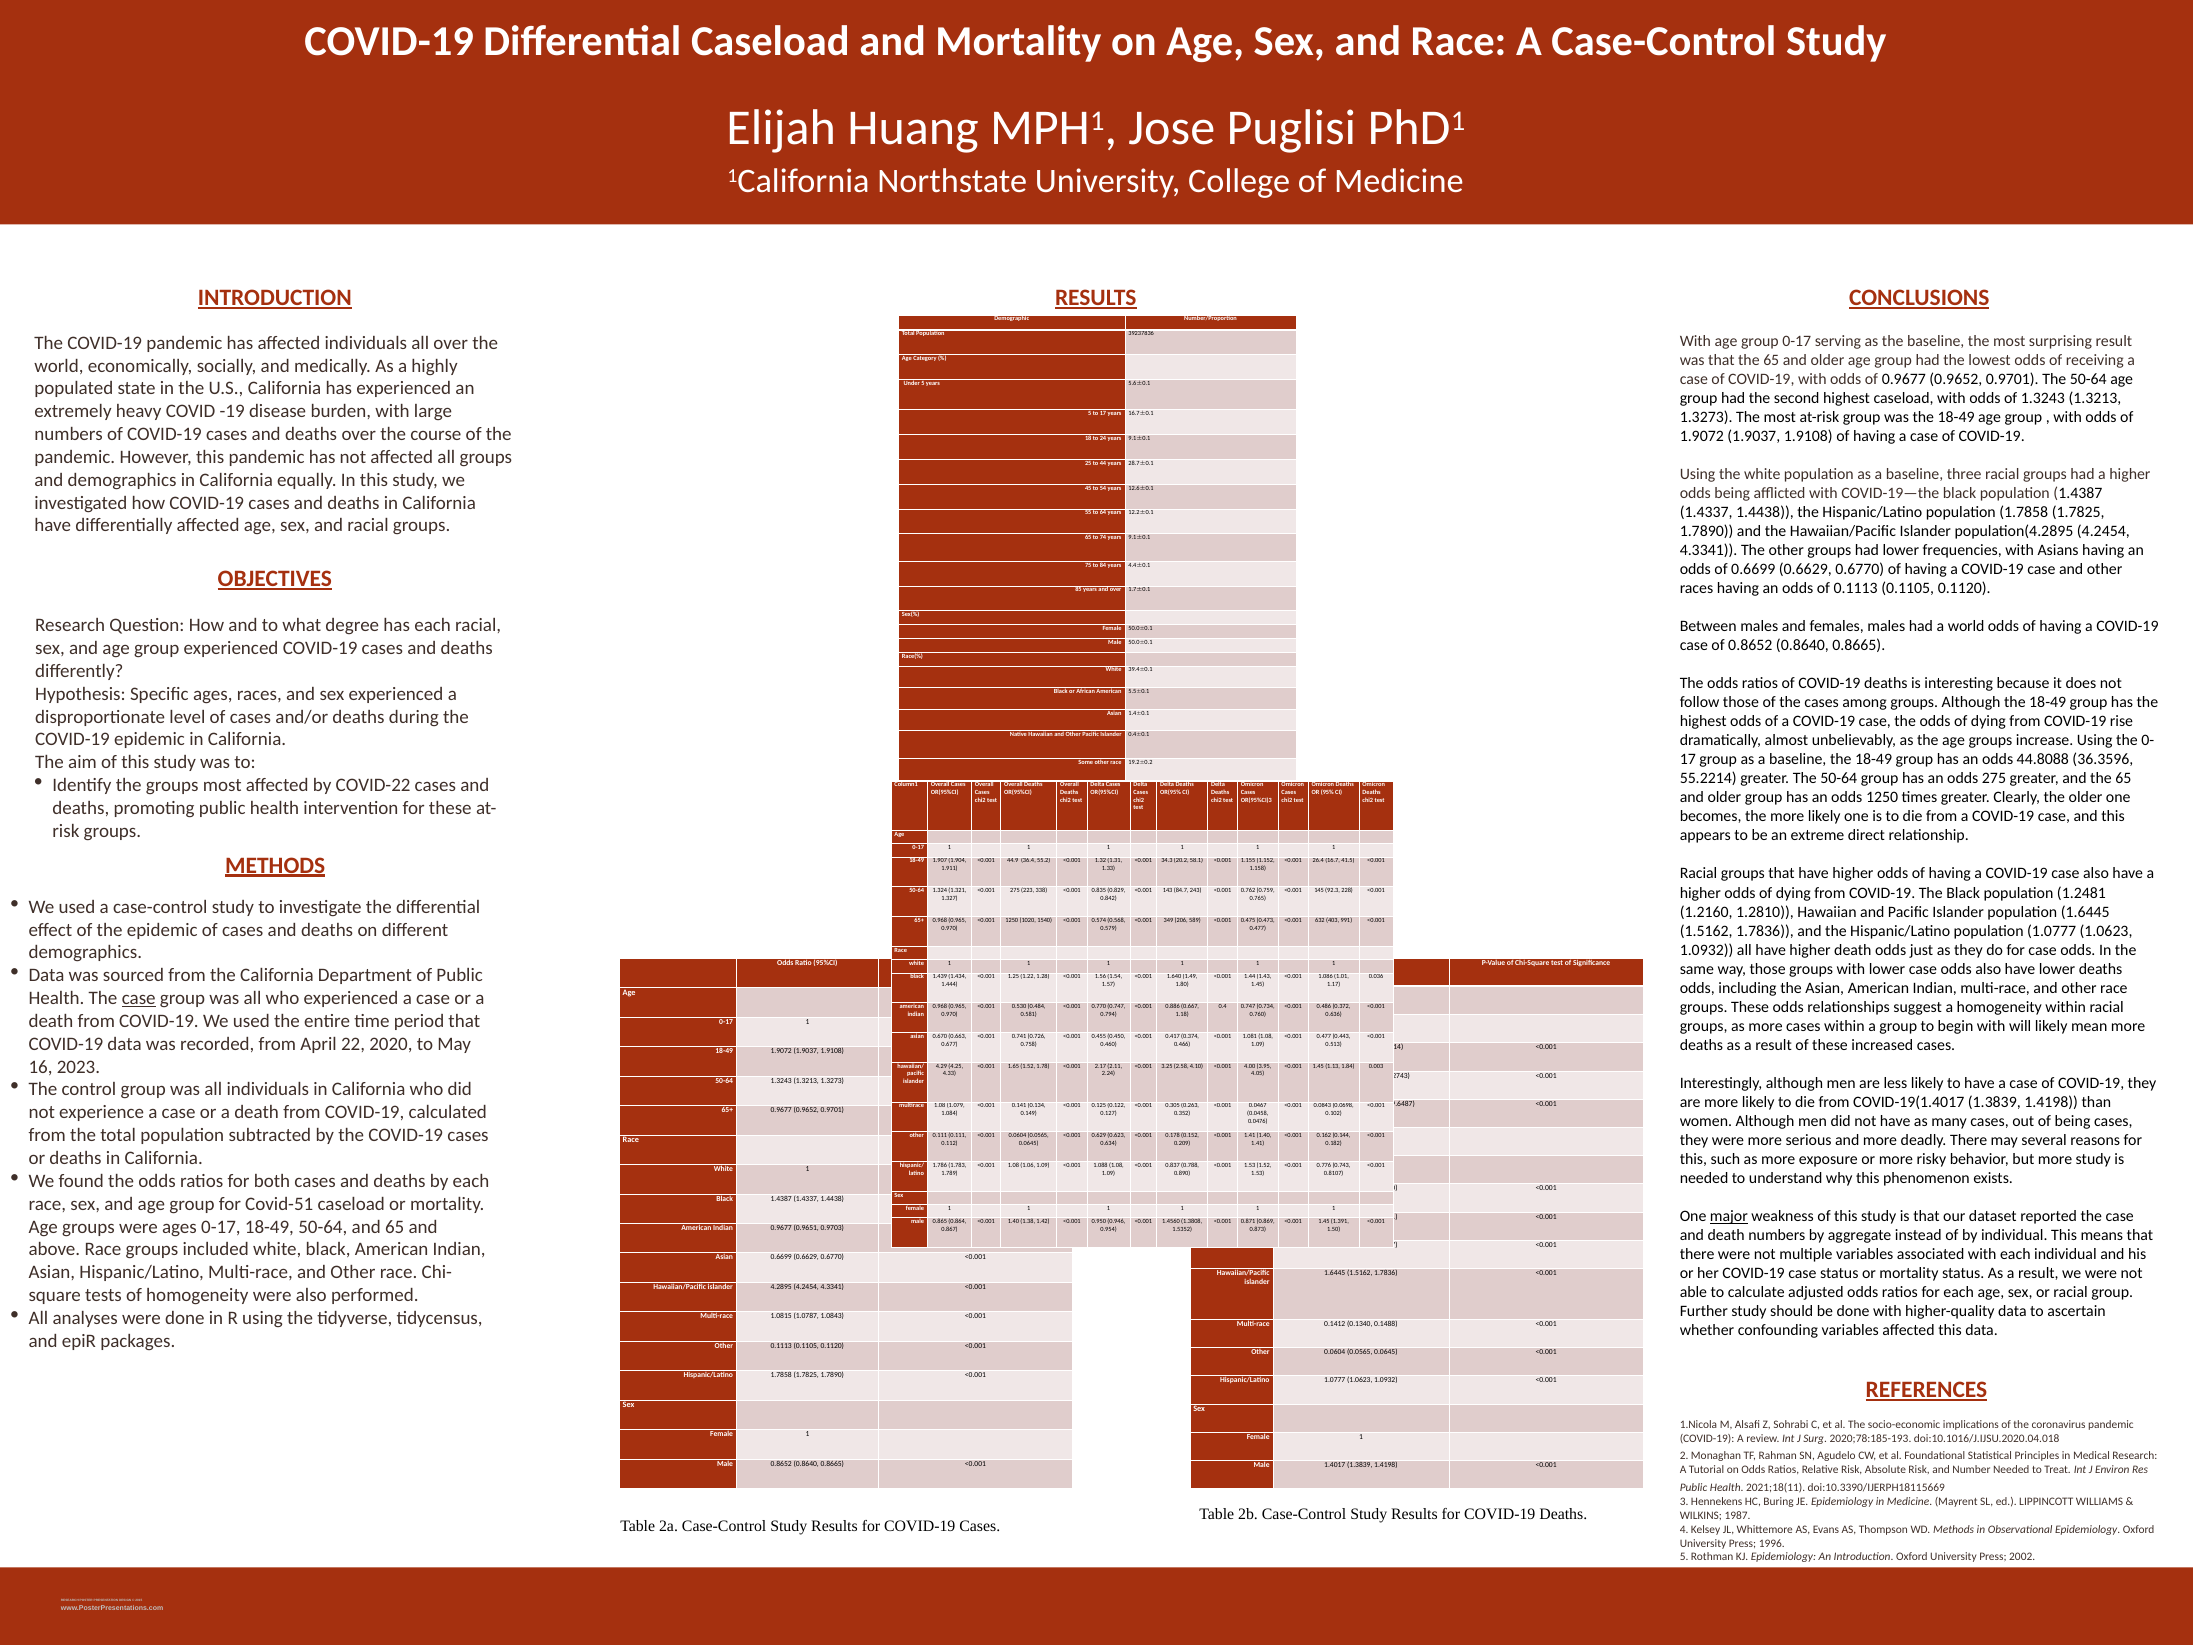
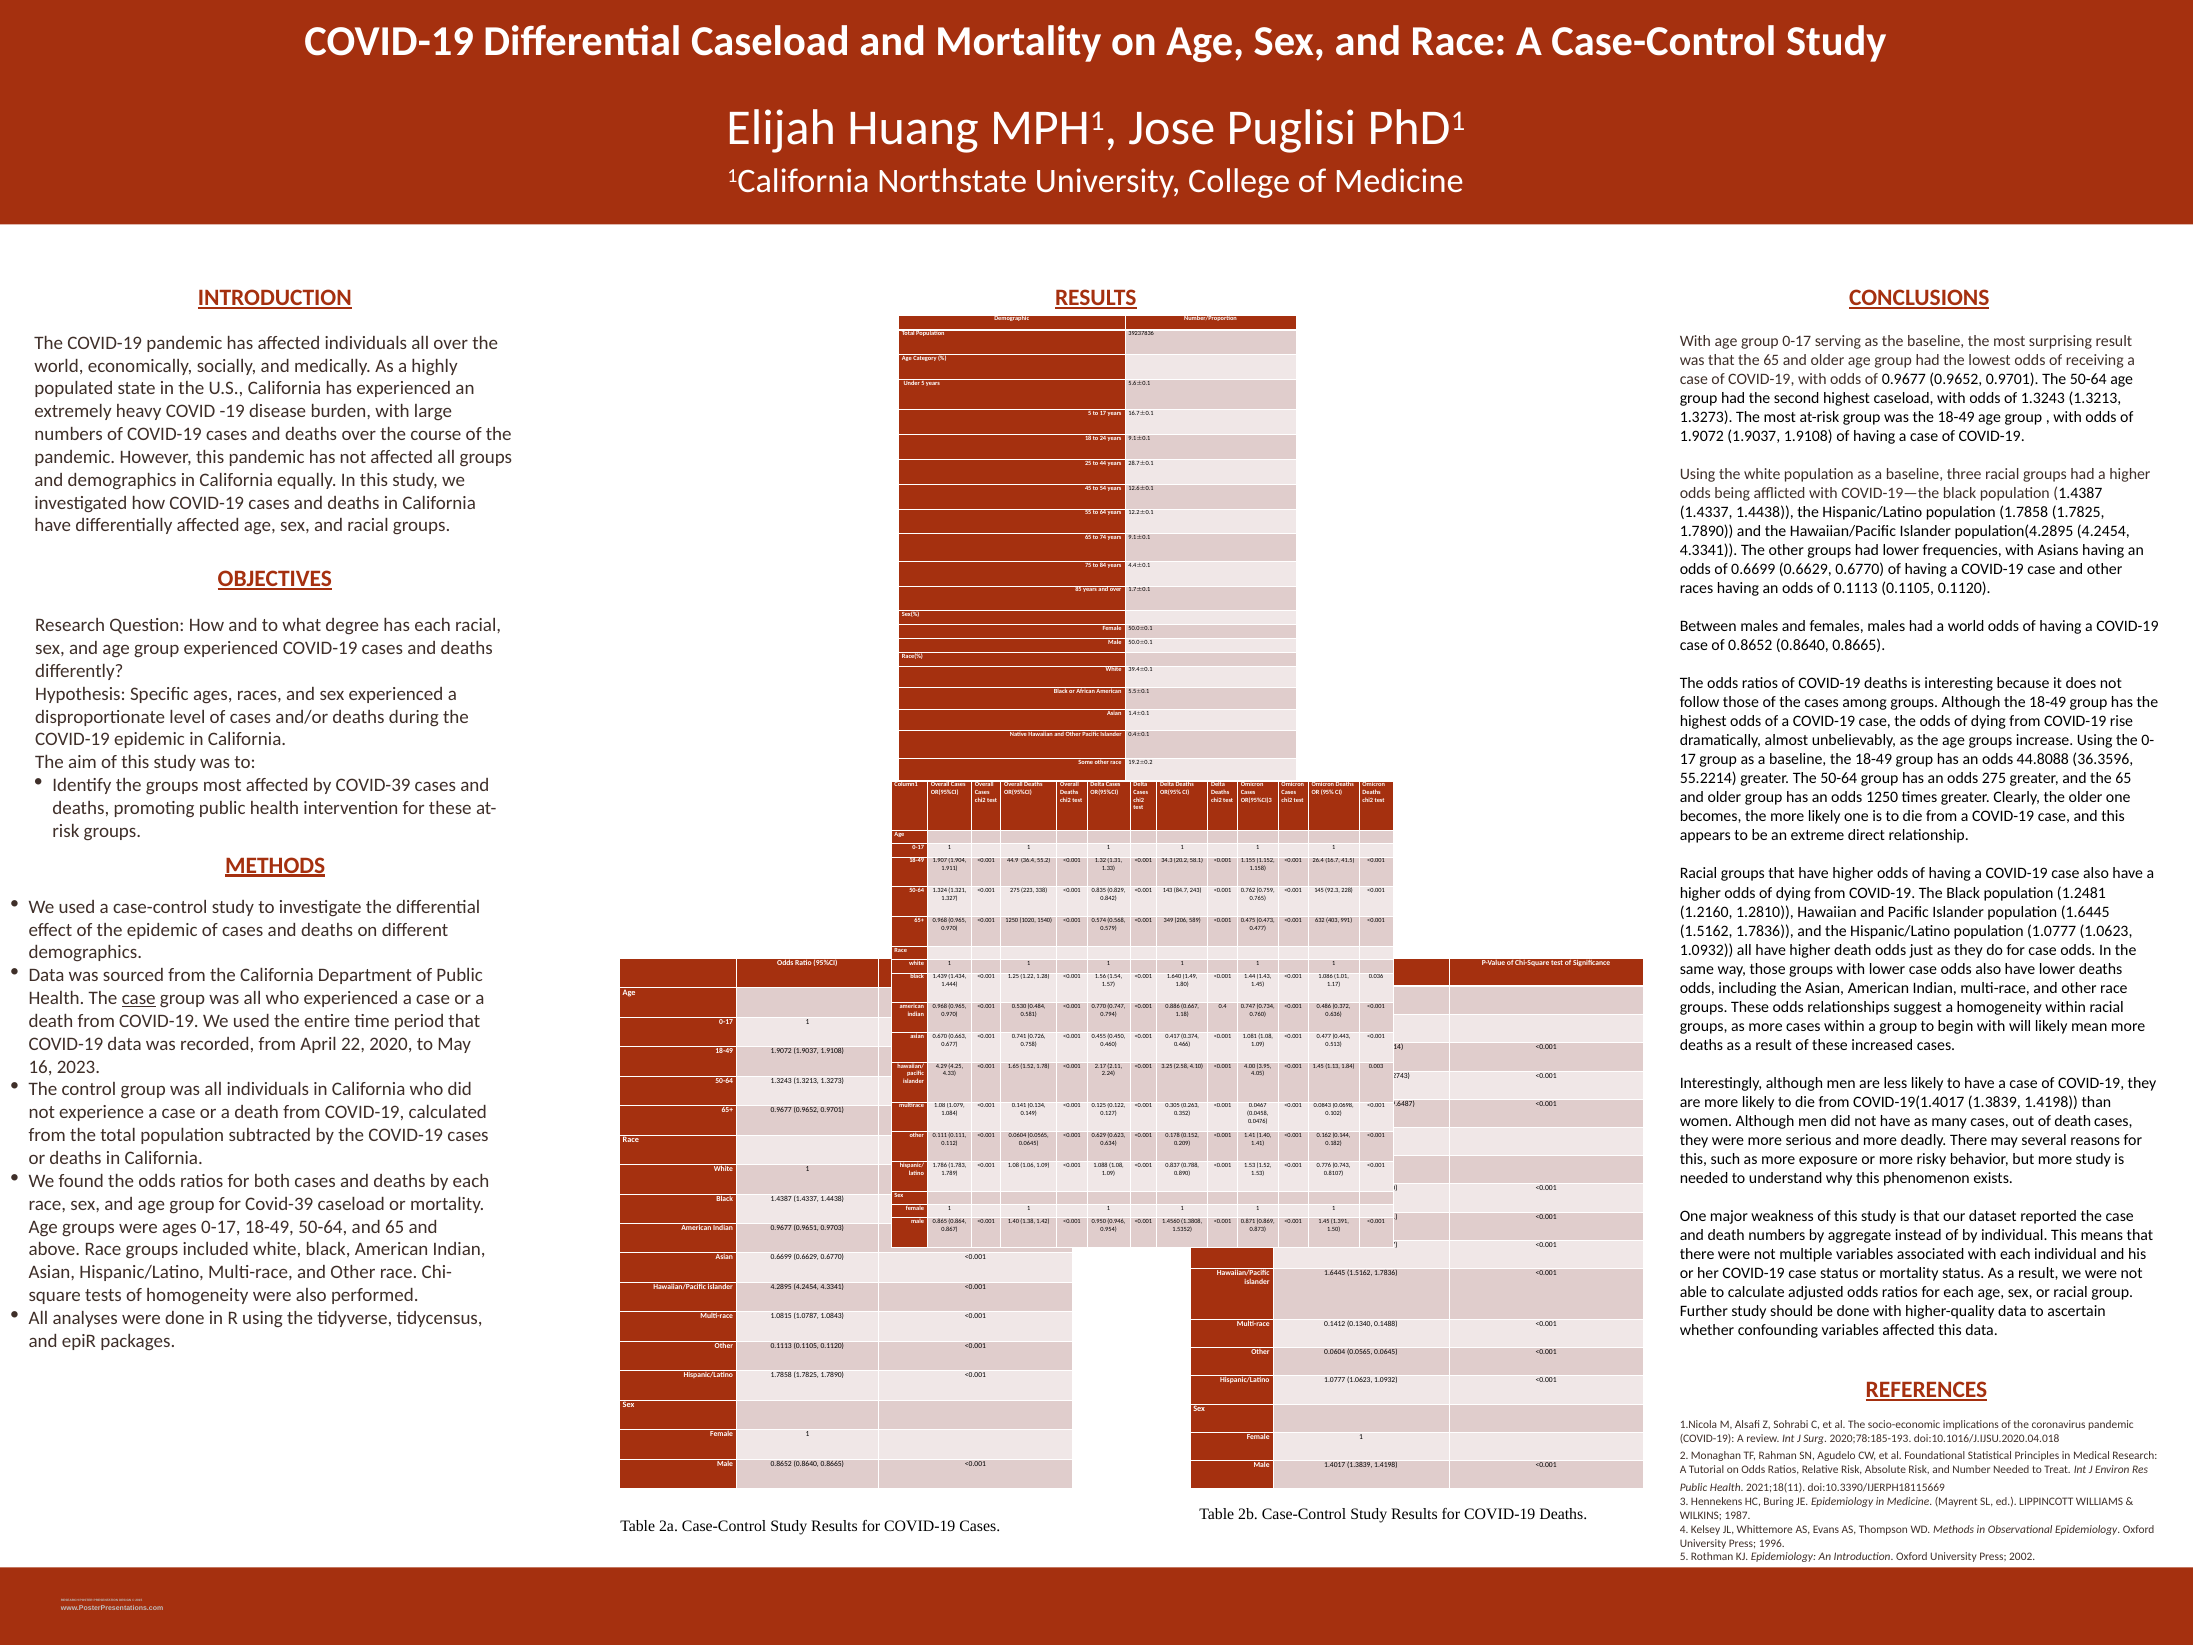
by COVID-22: COVID-22 -> COVID-39 (373, 785)
of being: being -> death (2073, 1121)
for Covid-51: Covid-51 -> Covid-39 (279, 1204)
major underline: present -> none (1729, 1216)
